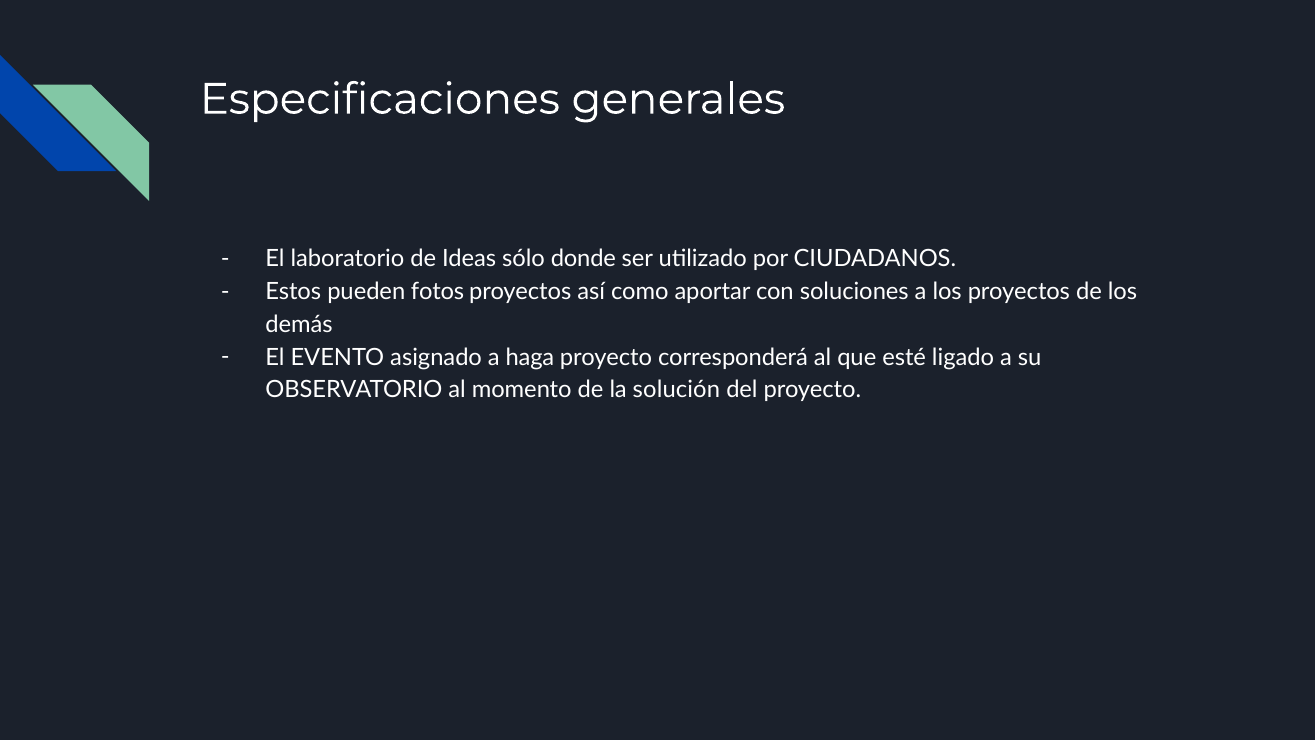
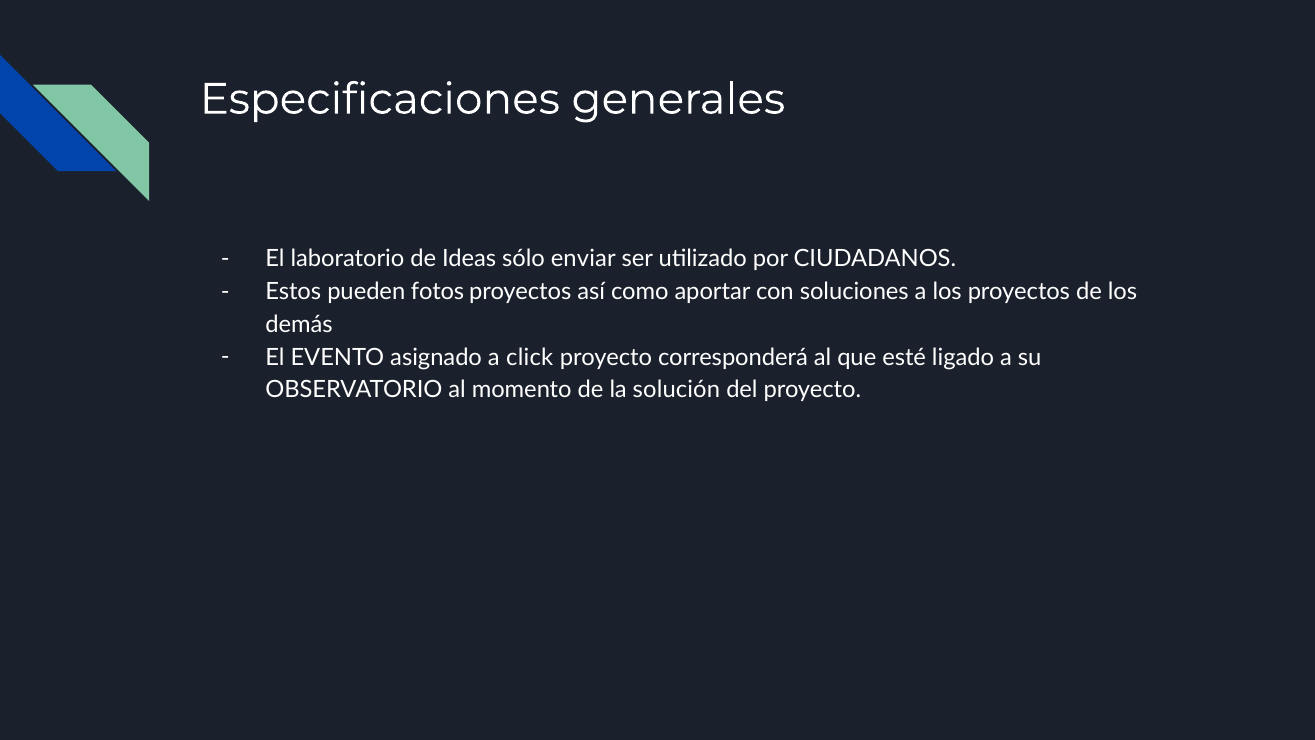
donde: donde -> enviar (583, 259)
haga: haga -> click (530, 357)
